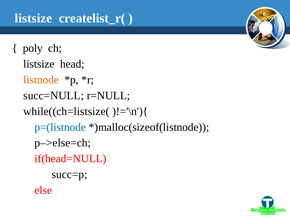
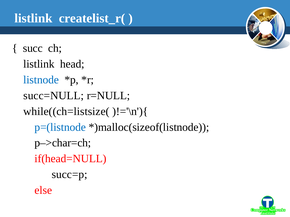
listsize: listsize -> listlink (33, 18)
poly: poly -> succ (33, 48)
listsize: listsize -> listlink (39, 64)
listnode colour: orange -> blue (41, 80)
p–>else=ch: p–>else=ch -> p–>char=ch (63, 143)
